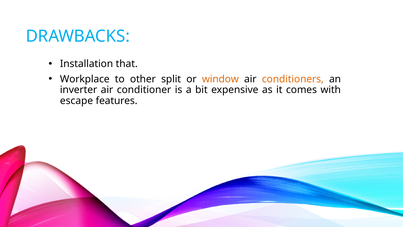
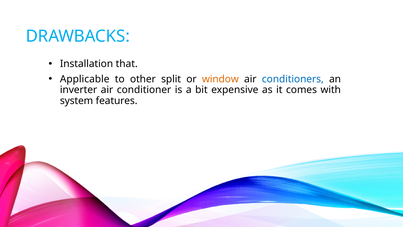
Workplace: Workplace -> Applicable (85, 79)
conditioners colour: orange -> blue (293, 79)
escape: escape -> system (77, 101)
